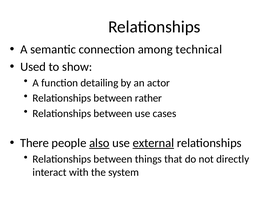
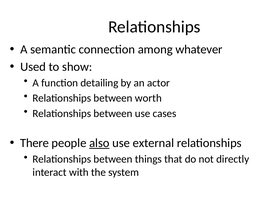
technical: technical -> whatever (199, 49)
rather: rather -> worth (148, 98)
external underline: present -> none (153, 143)
